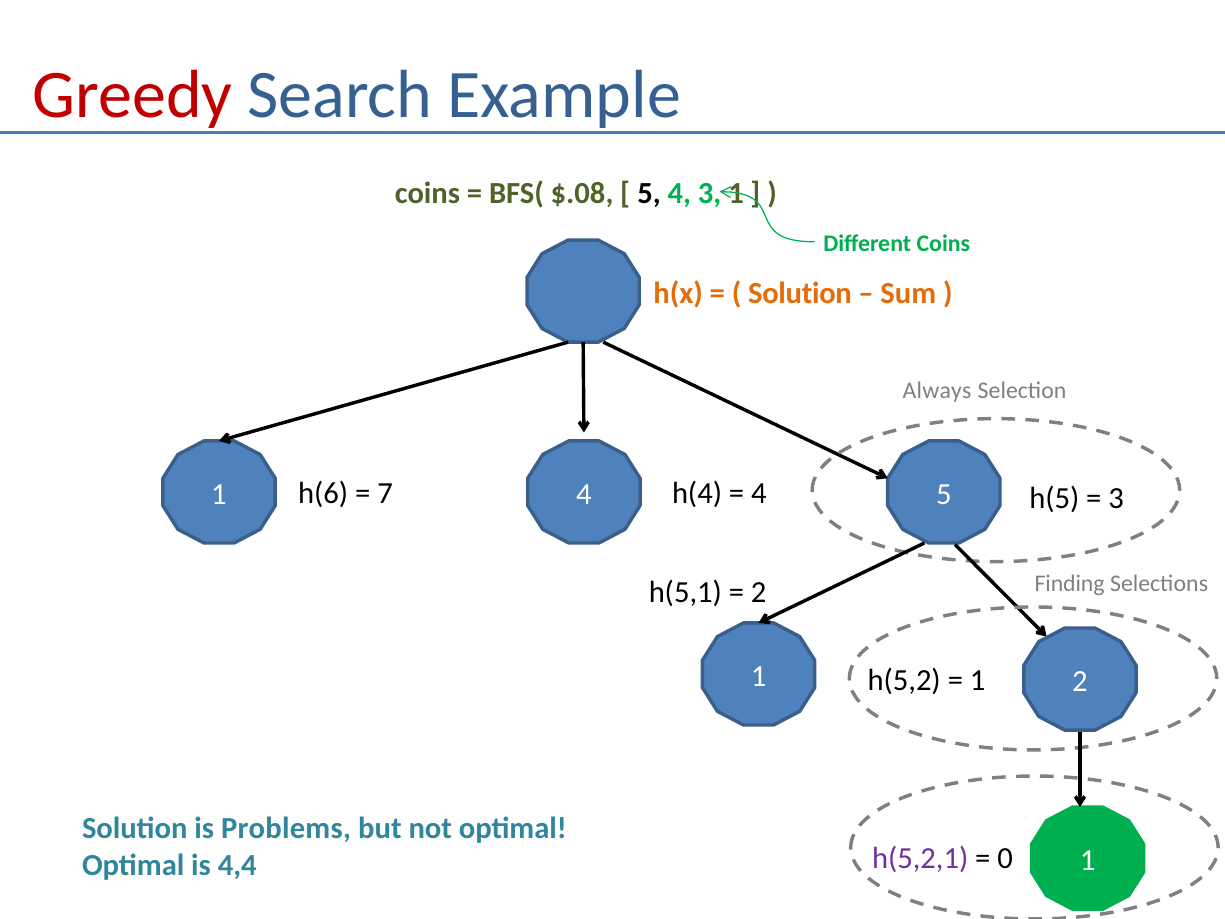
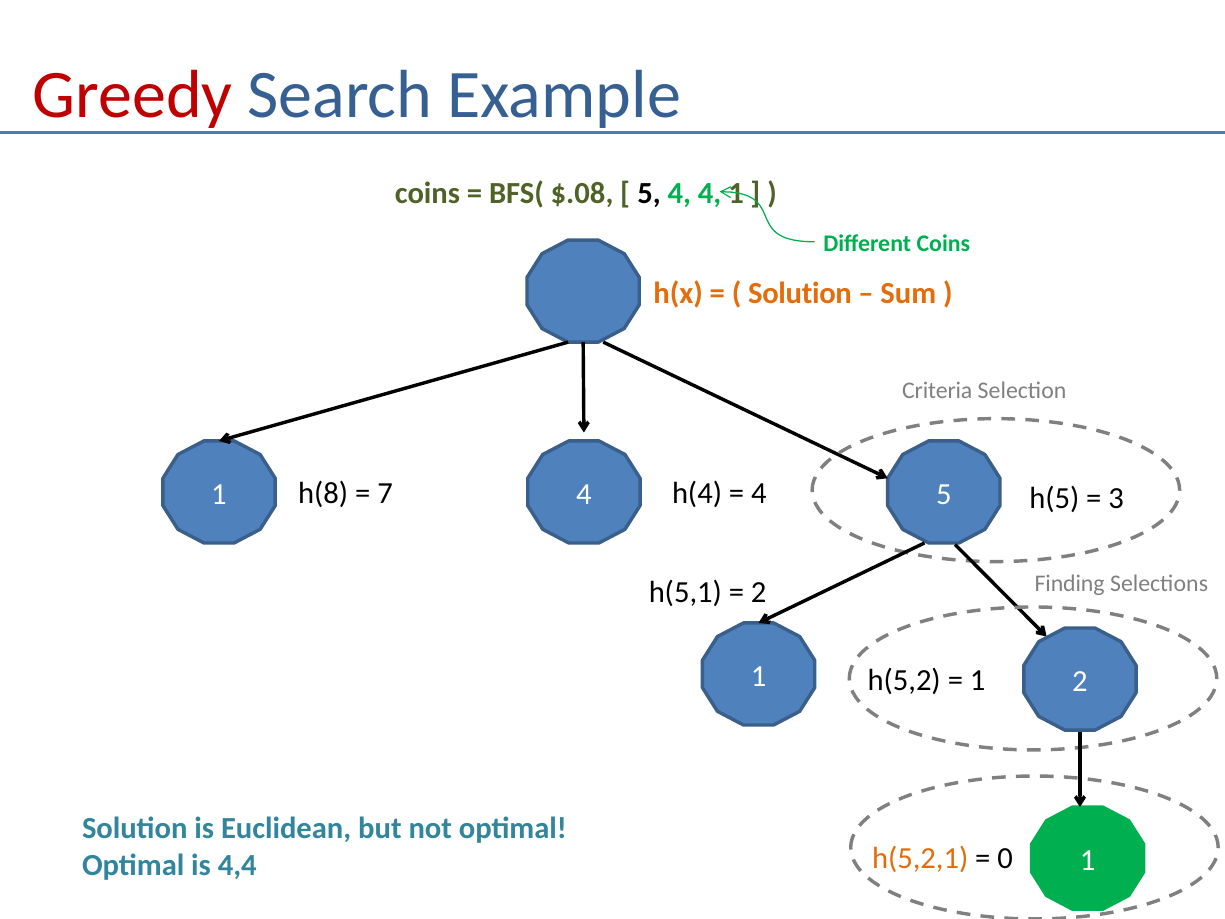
4 3: 3 -> 4 (710, 193)
Always: Always -> Criteria (937, 391)
h(6: h(6 -> h(8 (323, 494)
Problems: Problems -> Euclidean (286, 829)
h(5,2,1 colour: purple -> orange (920, 858)
